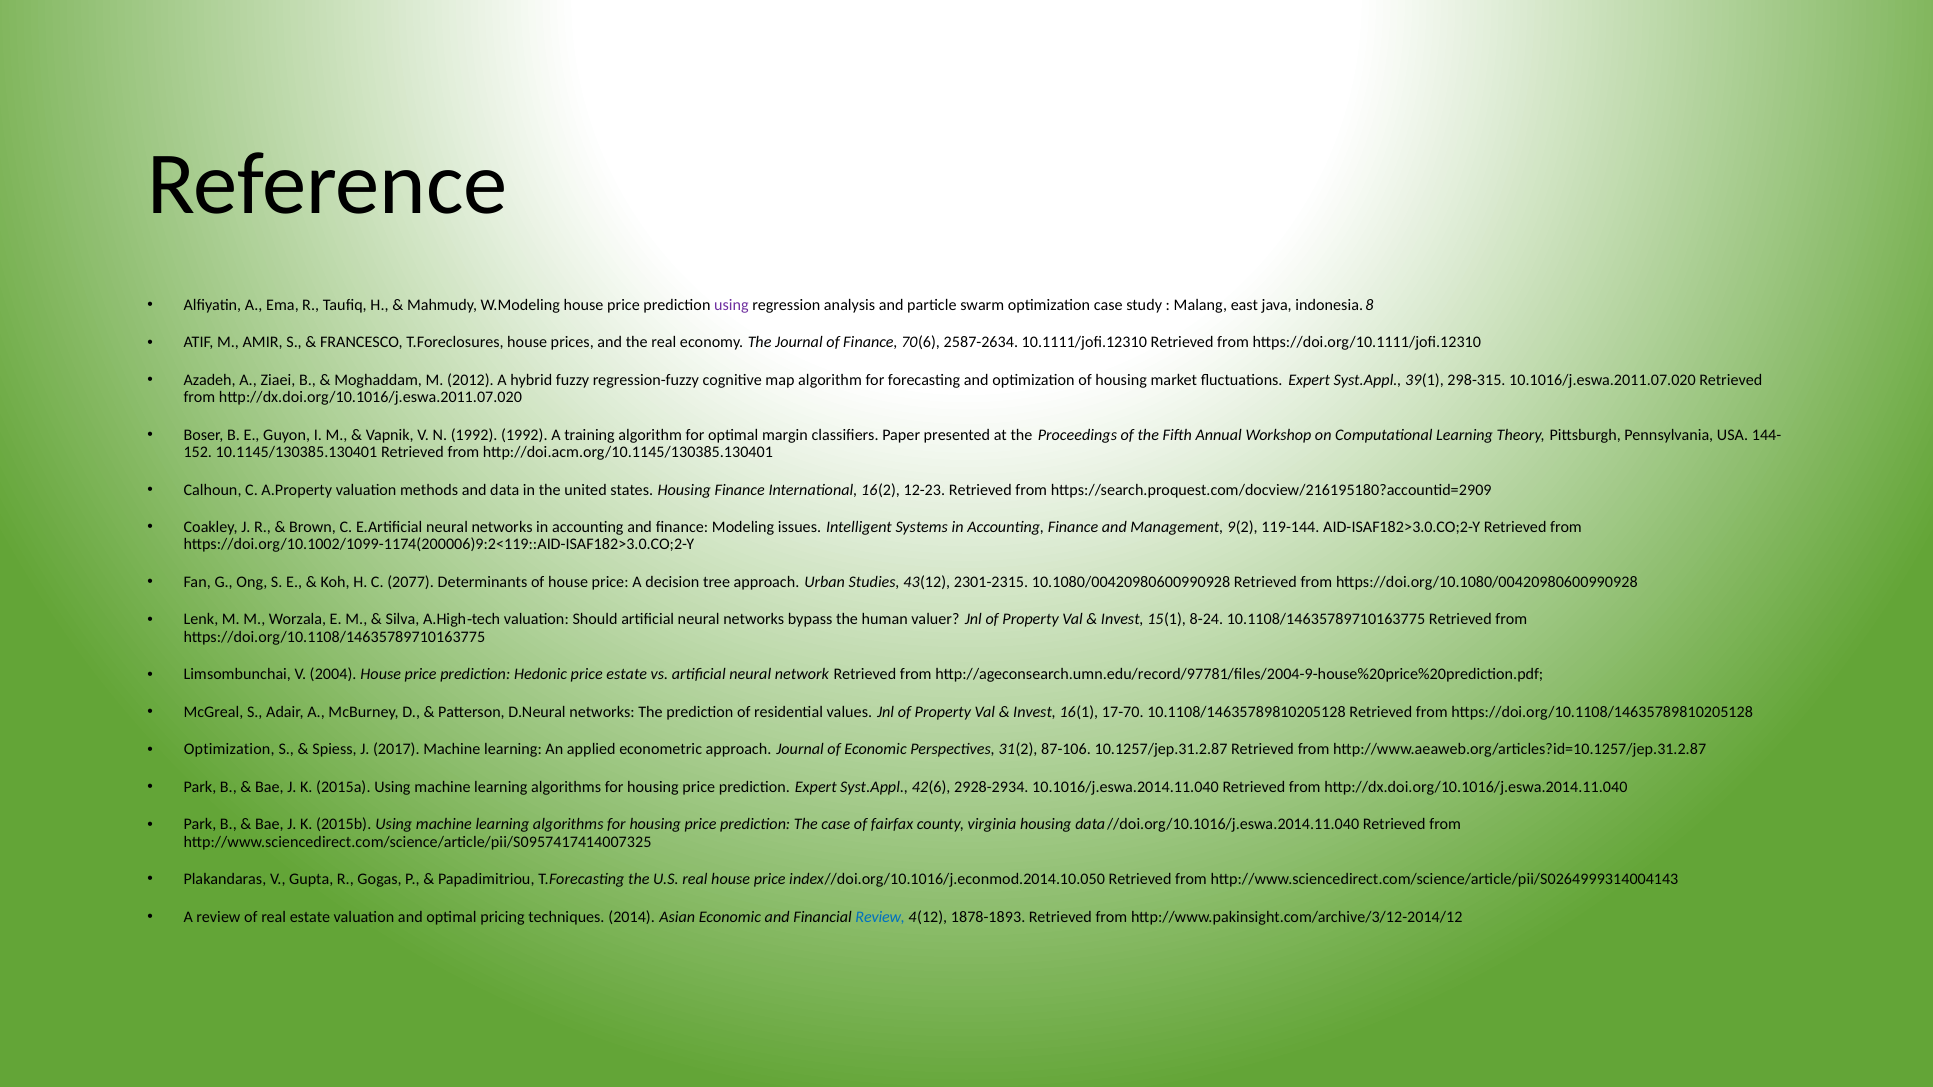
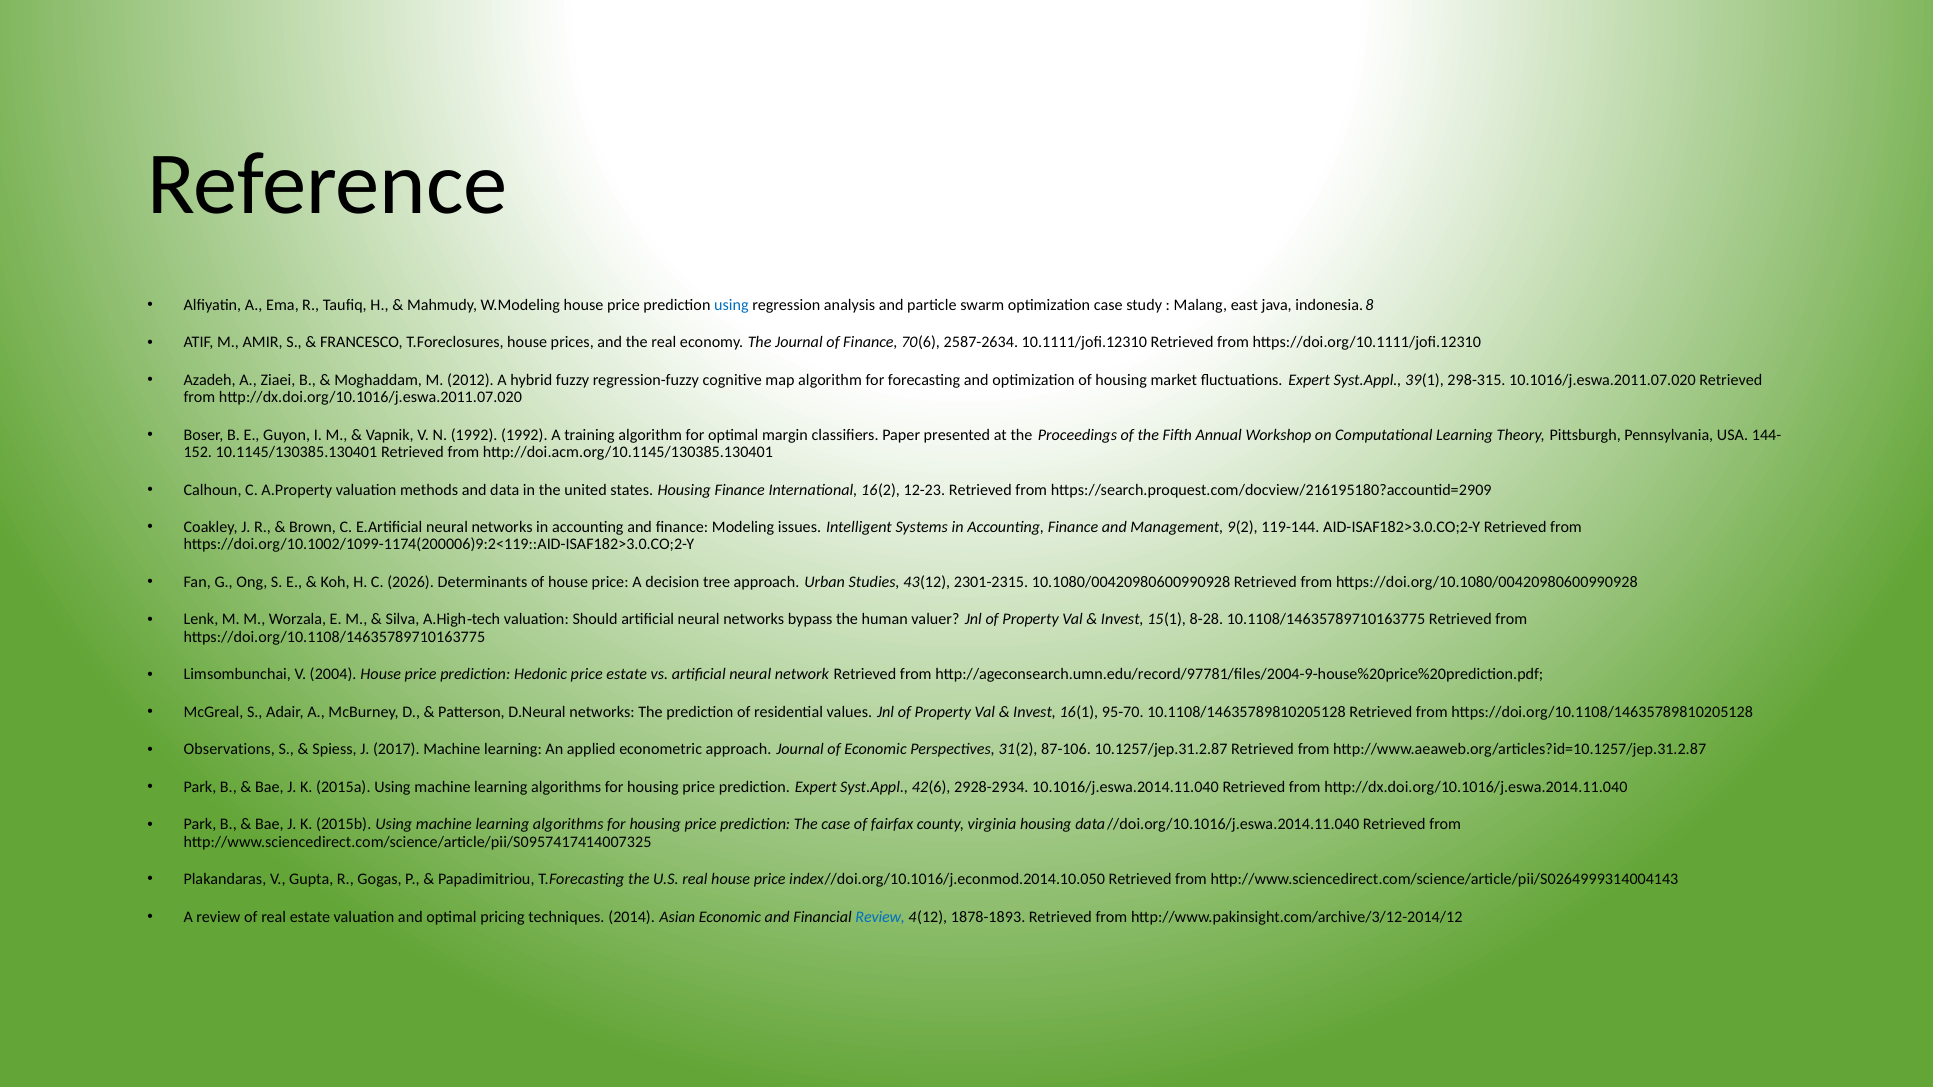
using colour: purple -> blue (731, 305)
2077: 2077 -> 2026 (411, 582)
8-24: 8-24 -> 8-28 (1206, 620)
17-70: 17-70 -> 95-70 (1123, 712)
Optimization: Optimization -> Observations (229, 750)
